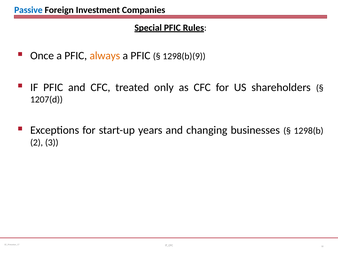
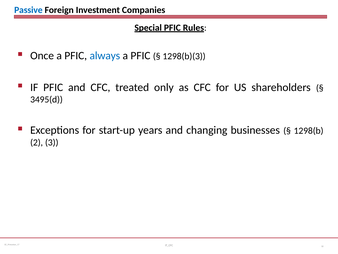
always colour: orange -> blue (105, 56)
1298(b)(9: 1298(b)(9 -> 1298(b)(3 (184, 56)
1207(d: 1207(d -> 3495(d (46, 99)
